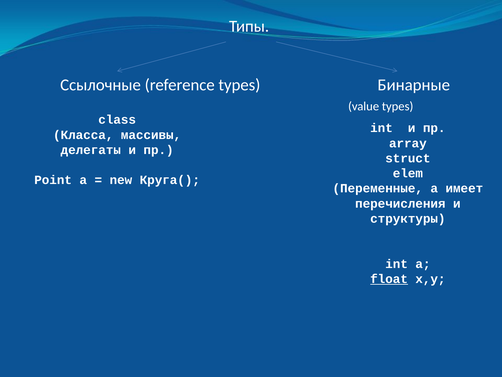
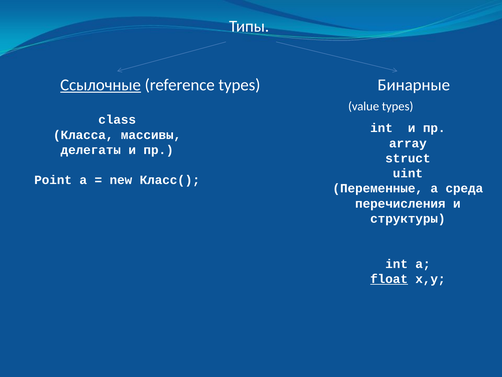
Ссылочные underline: none -> present (101, 85)
elem: elem -> uint (408, 173)
Круга(: Круга( -> Класс( (170, 180)
имеет: имеет -> среда (464, 188)
